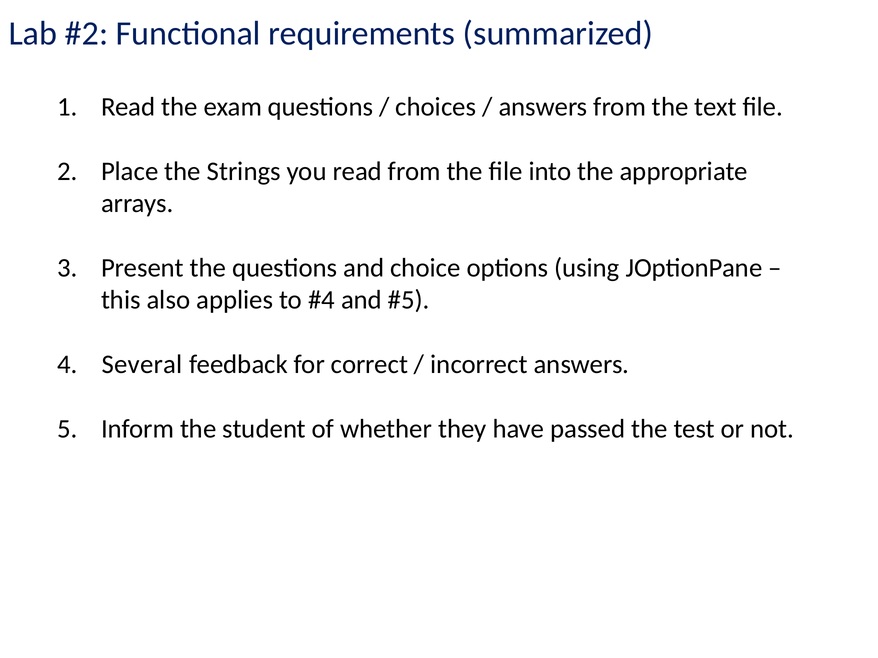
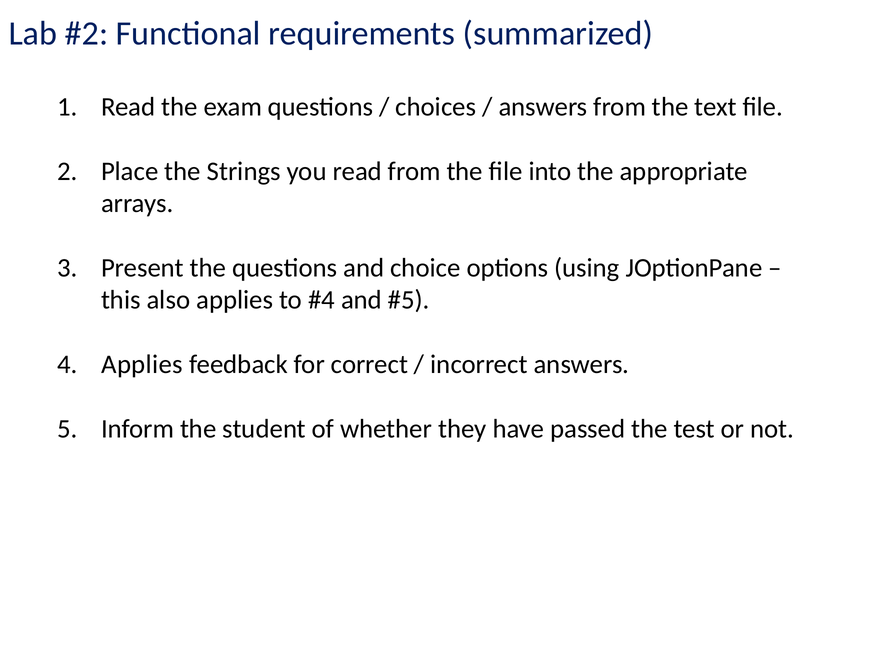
4 Several: Several -> Applies (142, 365)
